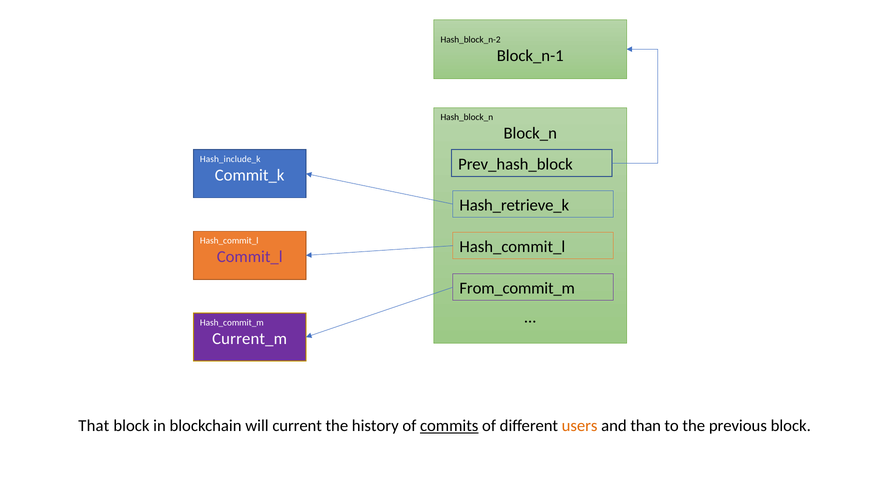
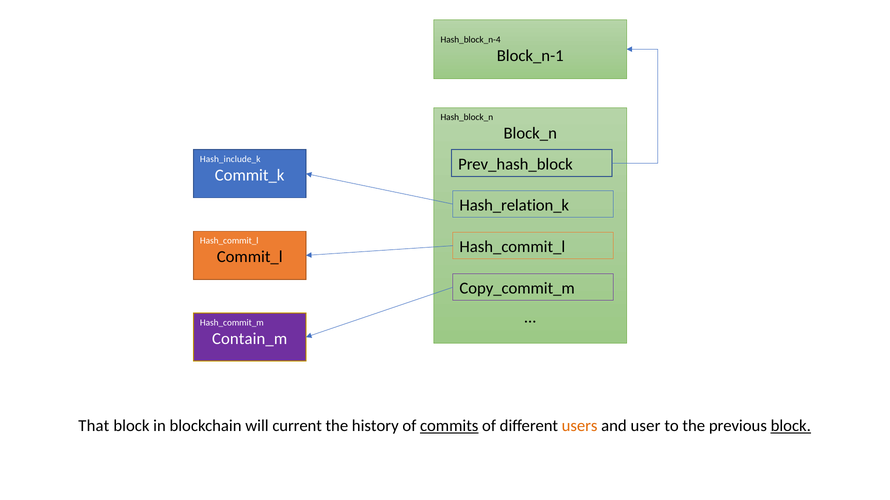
Hash_block_n-2: Hash_block_n-2 -> Hash_block_n-4 (471, 40)
Hash_retrieve_k: Hash_retrieve_k -> Hash_relation_k (514, 206)
Commit_l colour: purple -> black (250, 257)
From_commit_m: From_commit_m -> Copy_commit_m (517, 289)
Current_m: Current_m -> Contain_m (250, 339)
than: than -> user (646, 426)
block underline: none -> present (791, 426)
